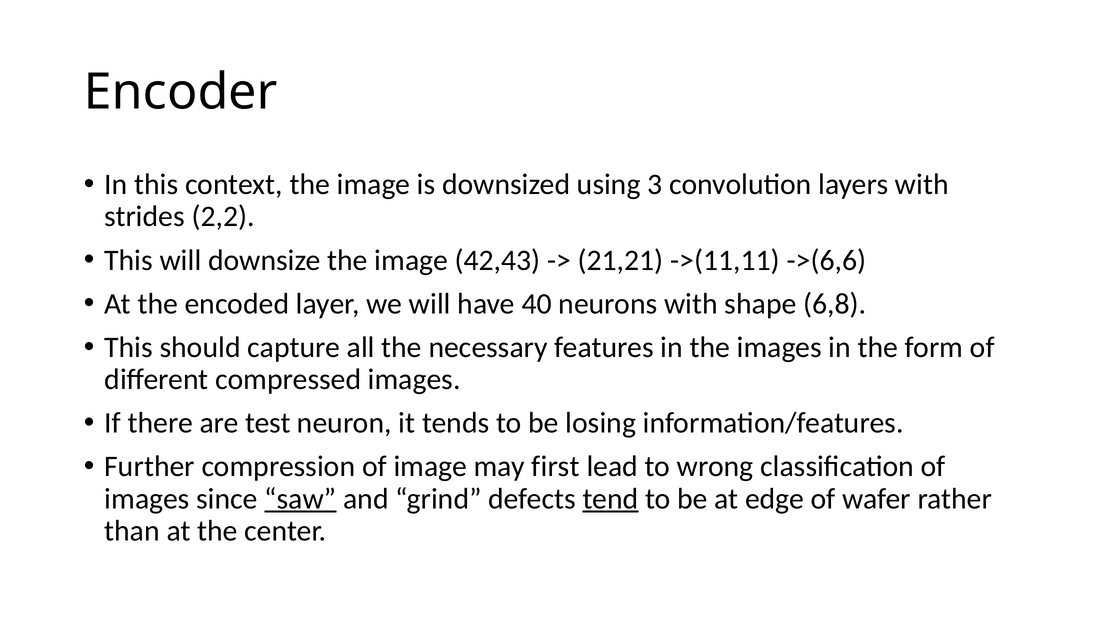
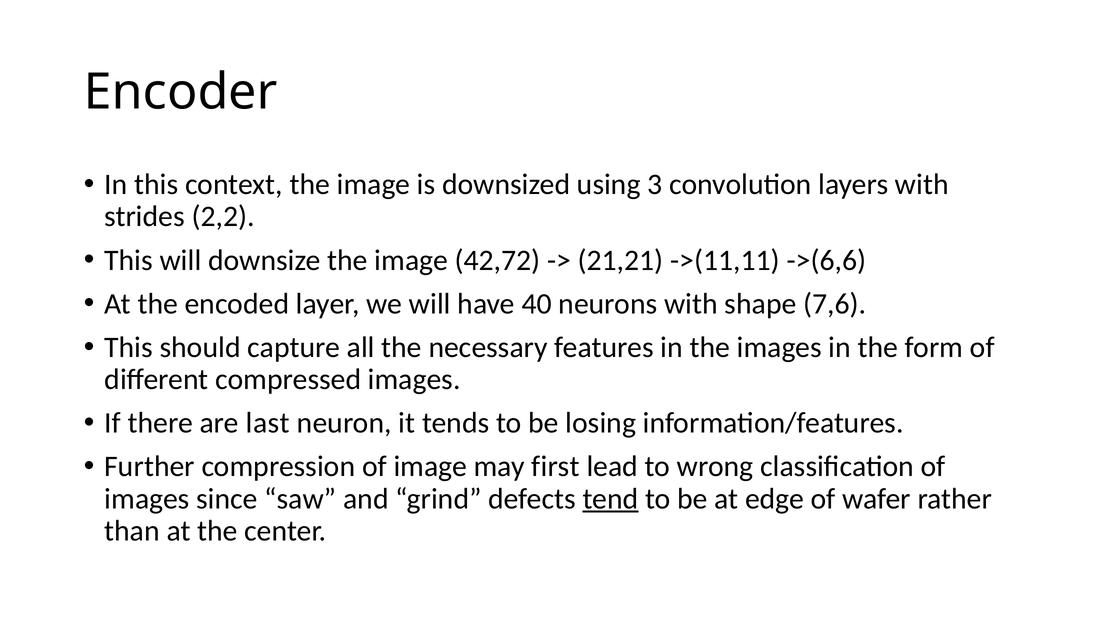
42,43: 42,43 -> 42,72 (497, 260)
6,8: 6,8 -> 7,6 (835, 304)
test: test -> last (268, 423)
saw underline: present -> none (300, 499)
